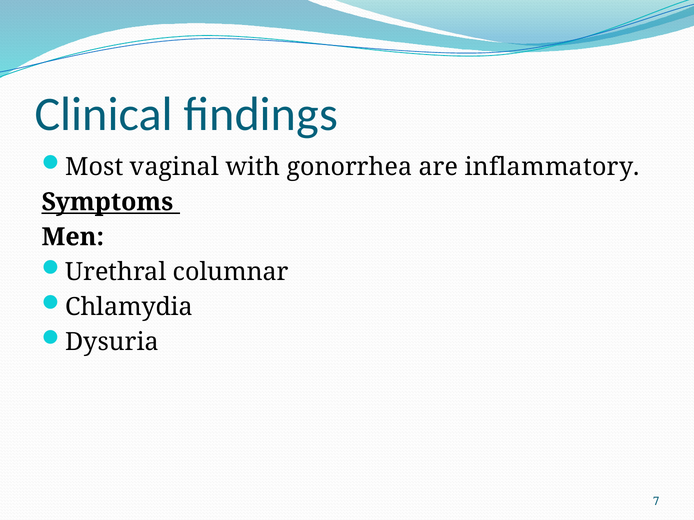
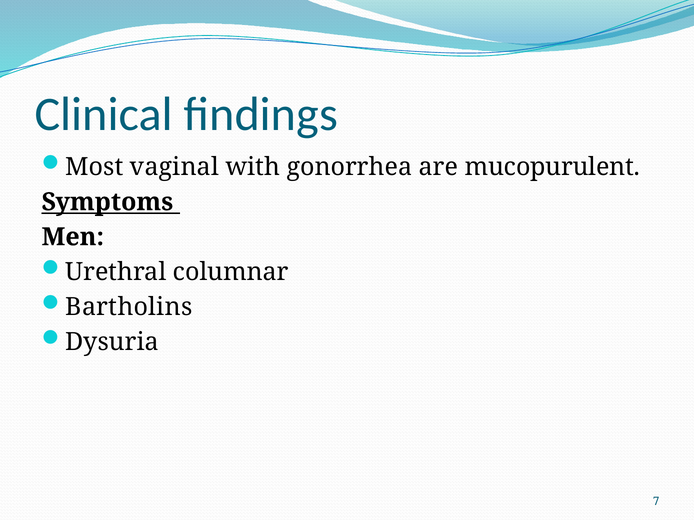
inflammatory: inflammatory -> mucopurulent (552, 167)
Chlamydia: Chlamydia -> Bartholins (129, 307)
